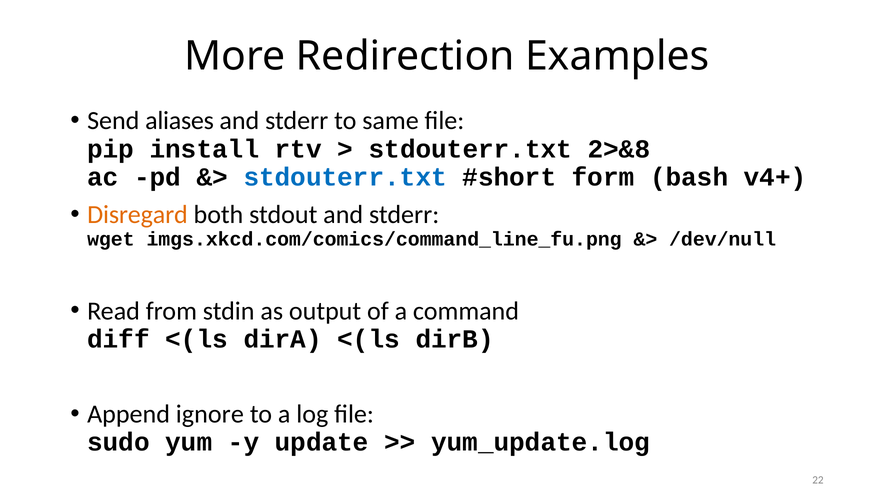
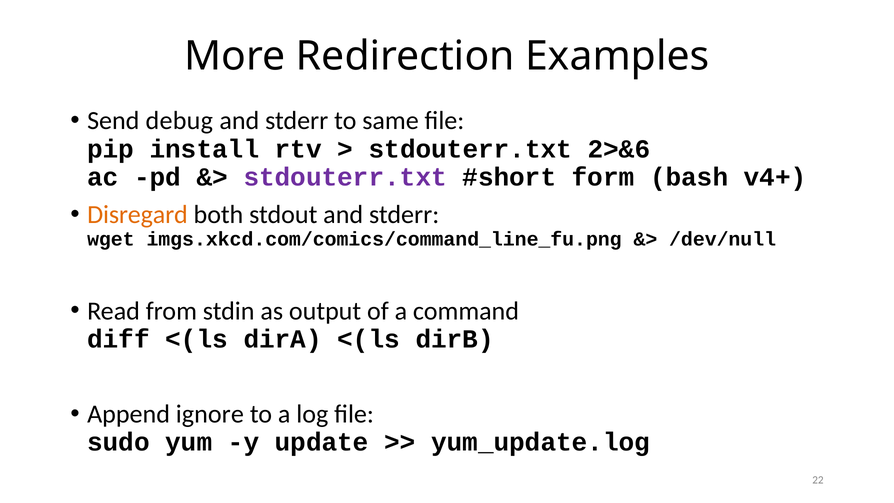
aliases: aliases -> debug (179, 121)
2>&8: 2>&8 -> 2>&6 (619, 149)
stdouterr.txt colour: blue -> purple (345, 177)
